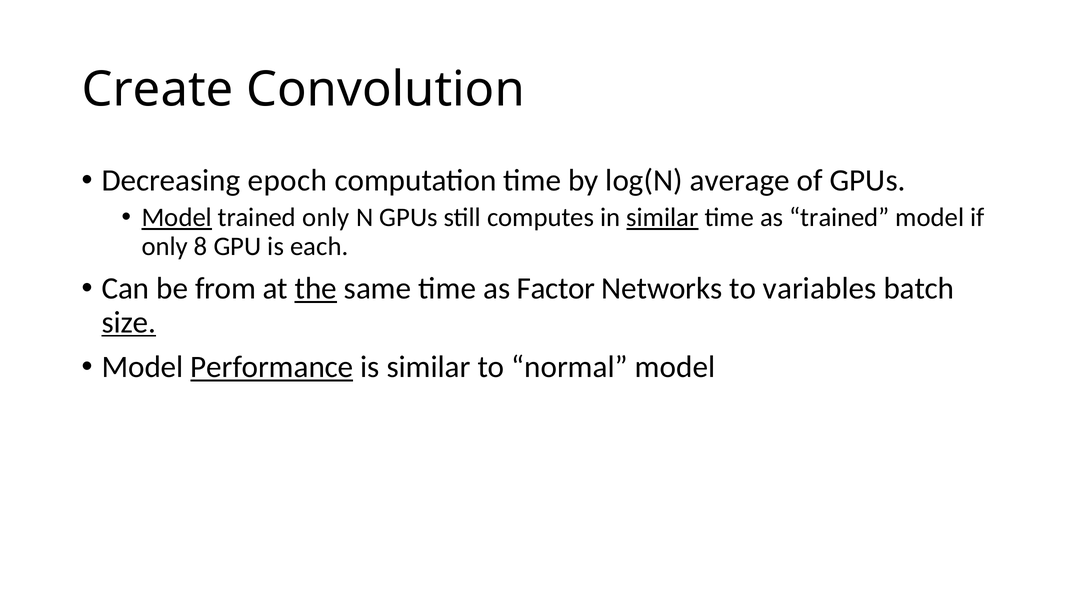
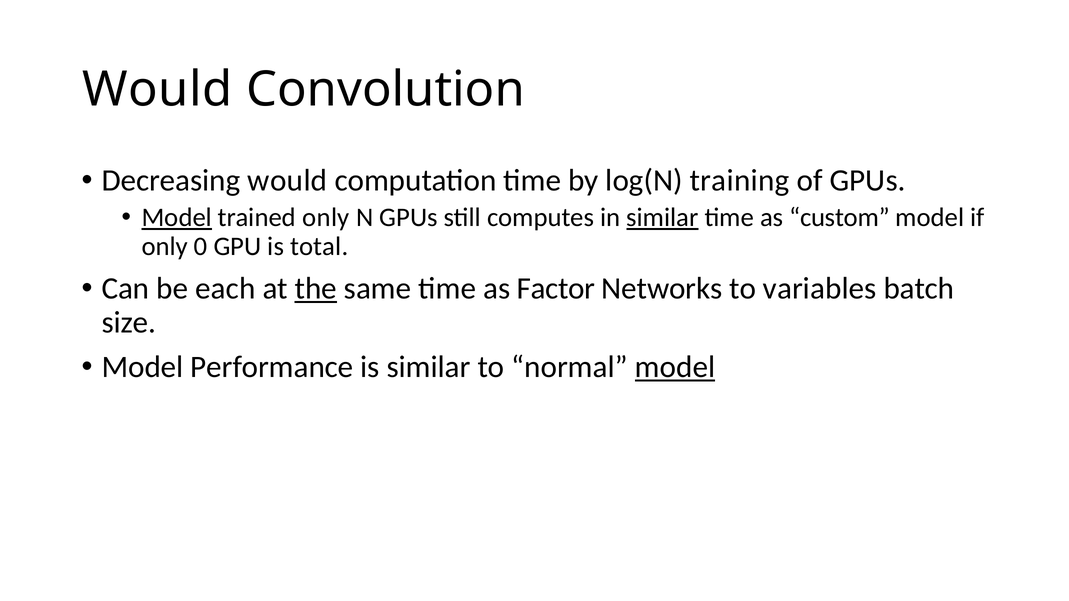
Create: Create -> Would (157, 90)
Decreasing epoch: epoch -> would (287, 181)
average: average -> training (740, 181)
as trained: trained -> custom (840, 218)
8: 8 -> 0 (201, 246)
each: each -> total (319, 246)
from: from -> each (225, 289)
size underline: present -> none (129, 322)
Performance underline: present -> none (272, 367)
model underline: none -> present (675, 367)
